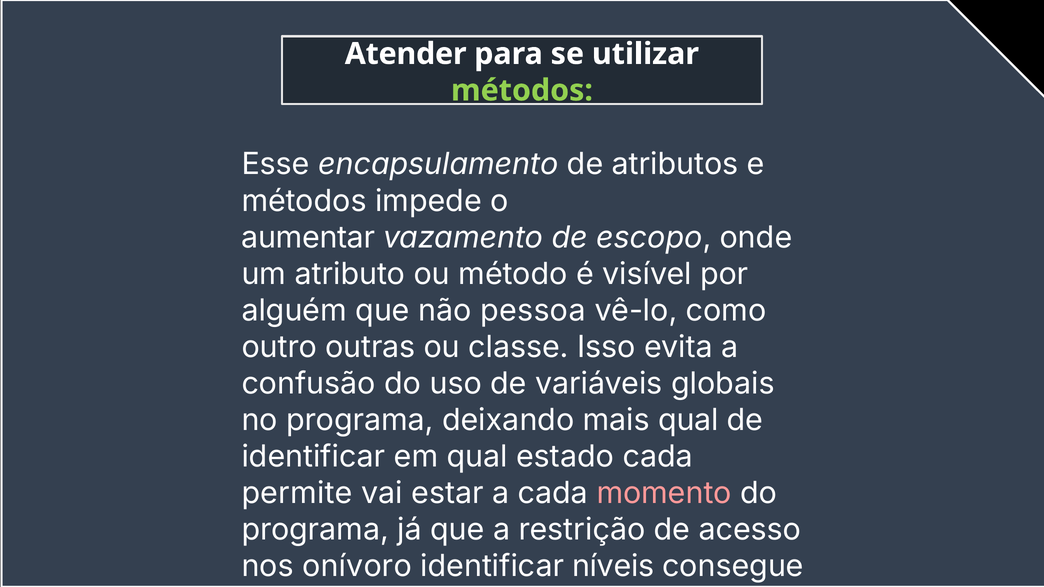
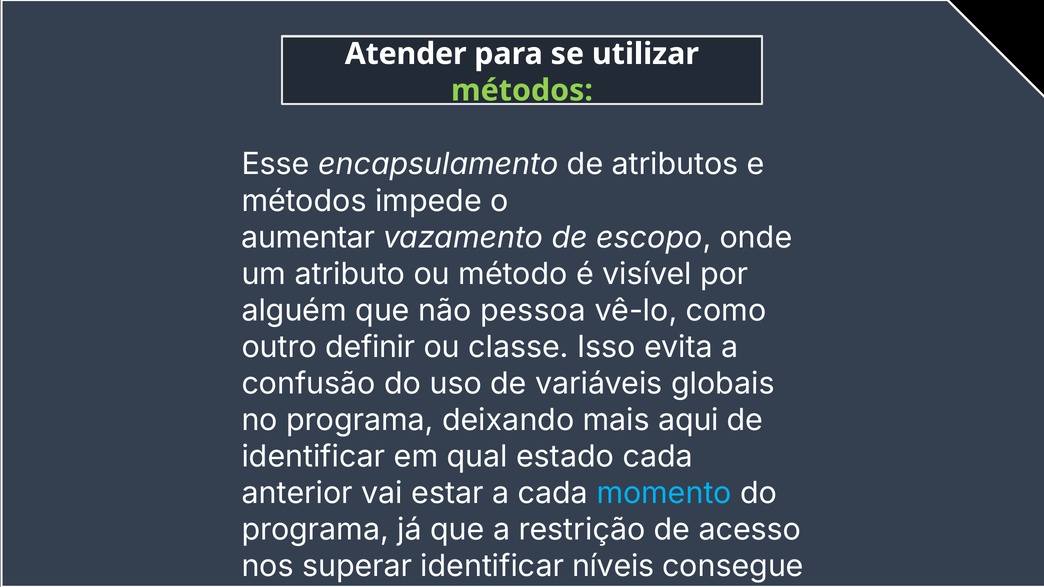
outras: outras -> definir (370, 347)
mais qual: qual -> aqui (689, 420)
permite: permite -> anterior (297, 494)
momento colour: pink -> light blue (664, 494)
onívoro: onívoro -> superar (357, 567)
